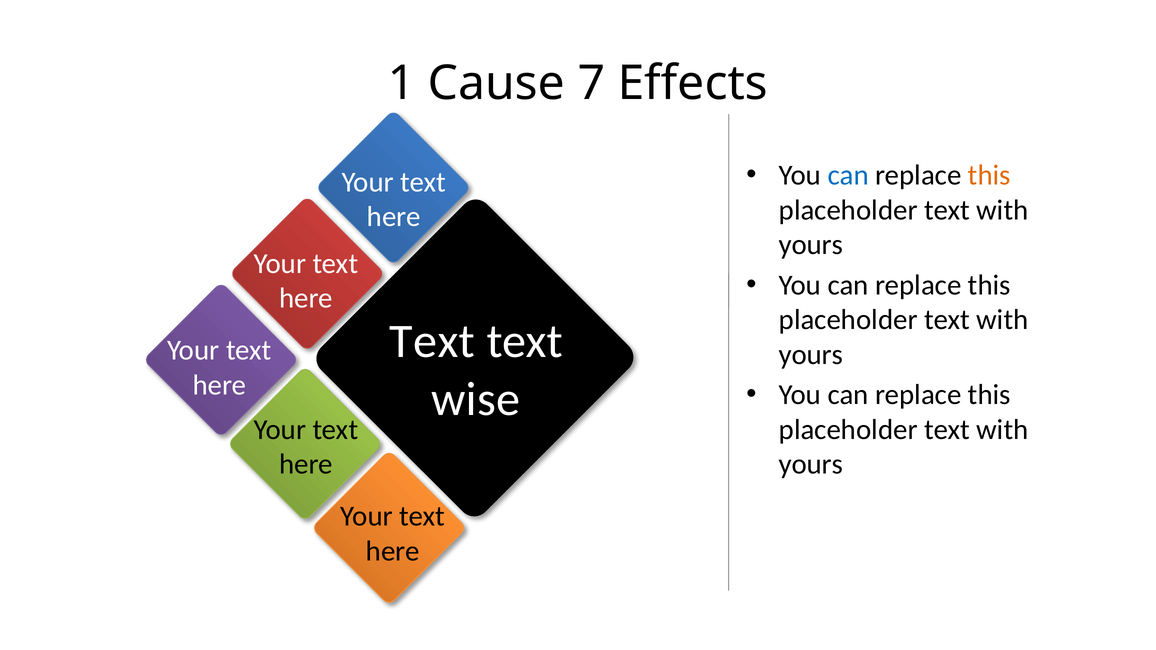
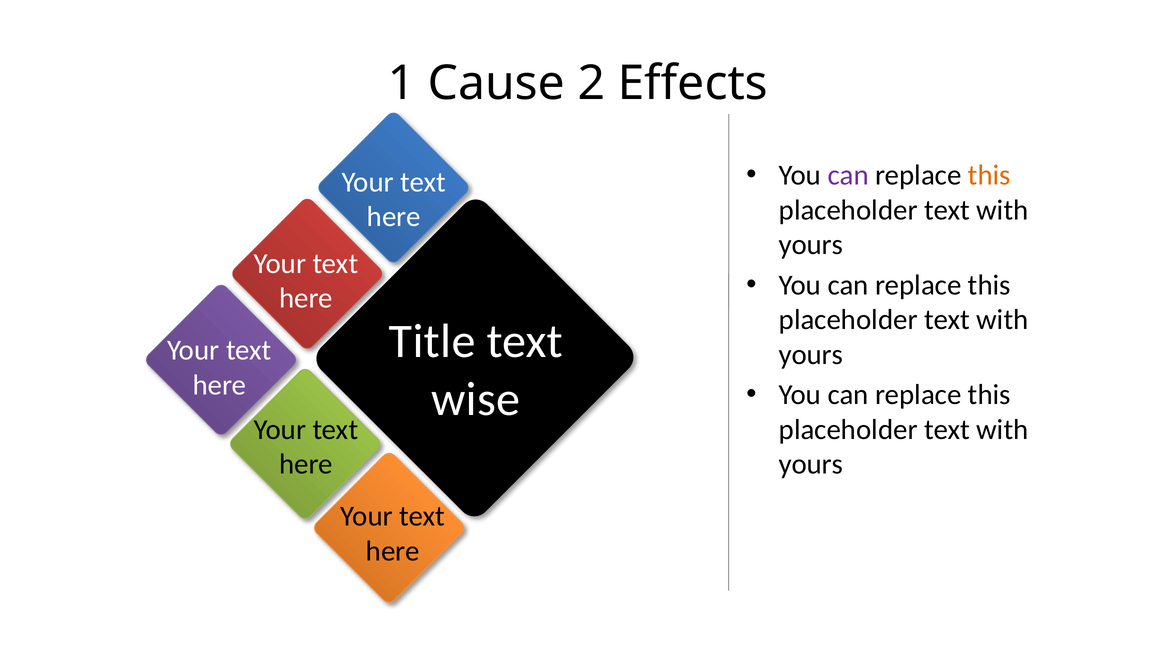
7: 7 -> 2 (591, 84)
can colour: blue -> purple (848, 175)
Text: Text -> Title (432, 342)
